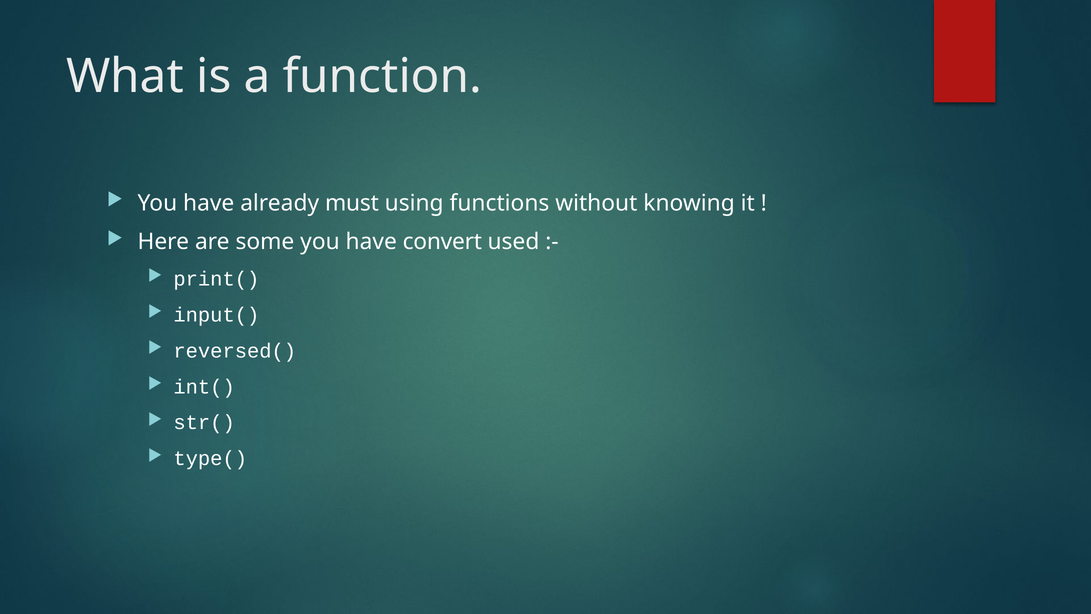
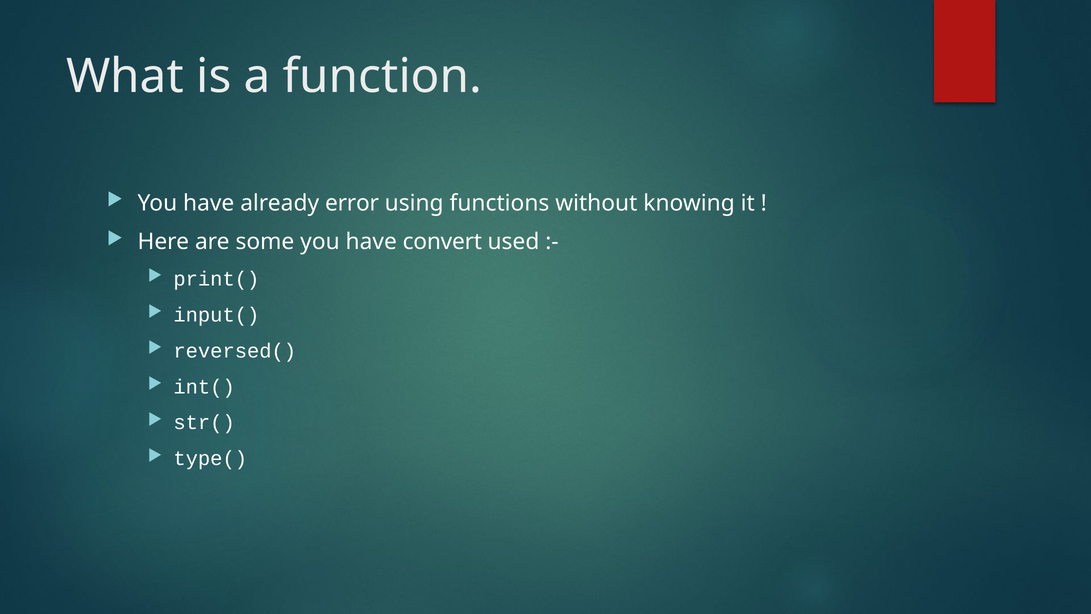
must: must -> error (352, 203)
